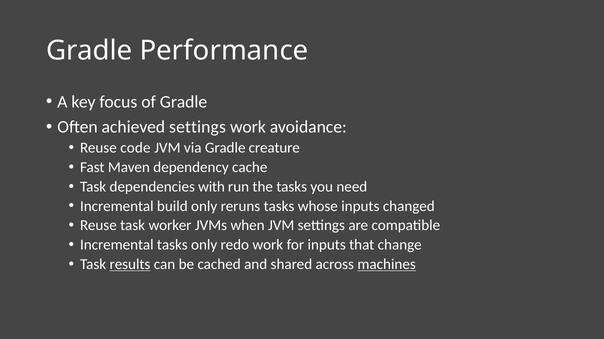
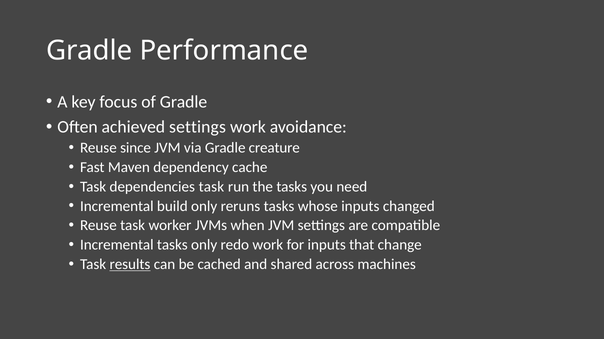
code: code -> since (136, 148)
dependencies with: with -> task (211, 187)
machines underline: present -> none (387, 265)
